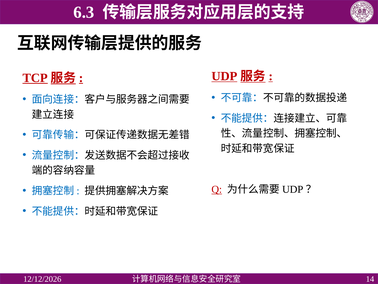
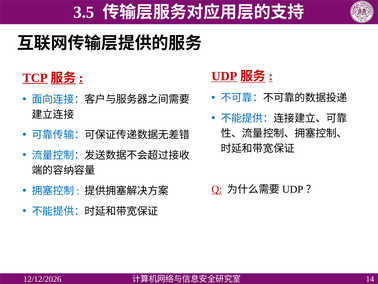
6.3: 6.3 -> 3.5 (84, 12)
